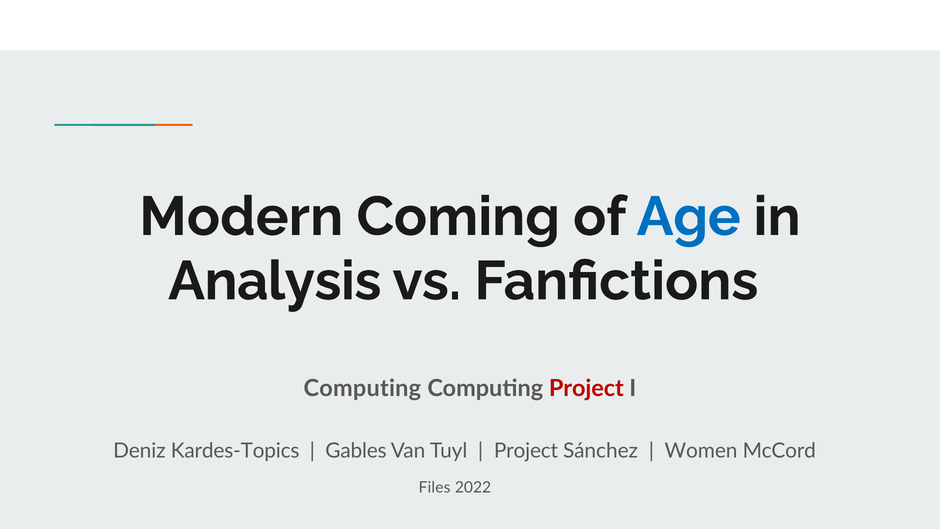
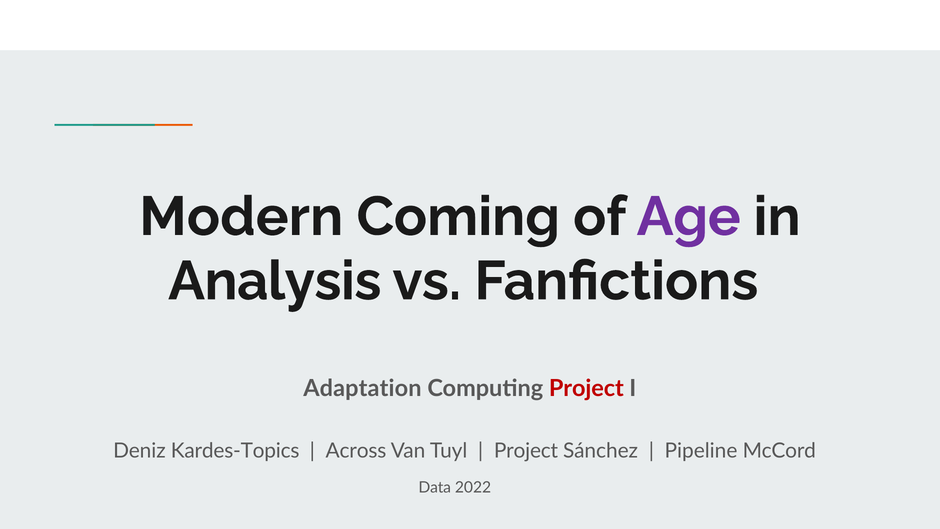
Age colour: blue -> purple (689, 217)
Computing: Computing -> Adaptation (362, 389)
Gables: Gables -> Across (356, 451)
Women: Women -> Pipeline (701, 451)
Files: Files -> Data (435, 487)
